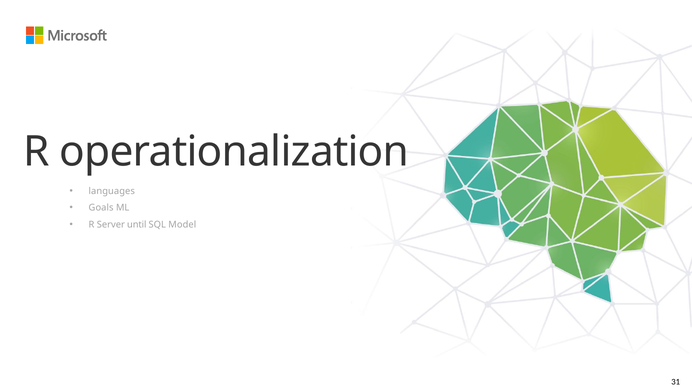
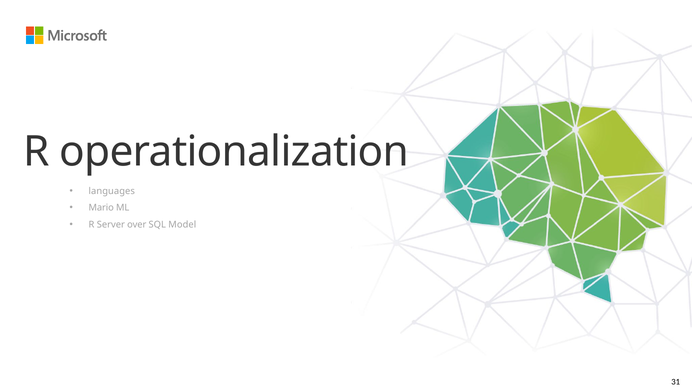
Goals: Goals -> Mario (101, 208)
until: until -> over (137, 225)
